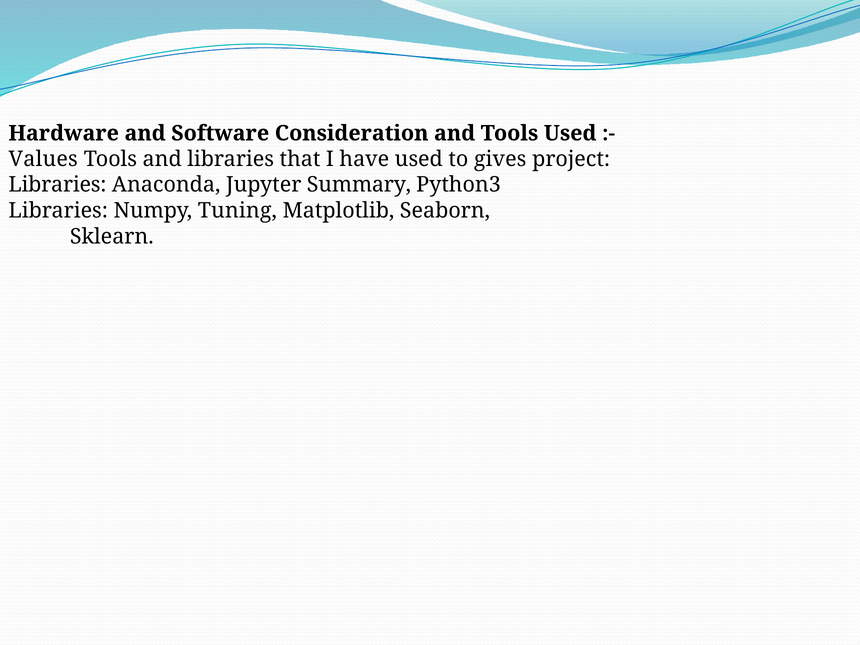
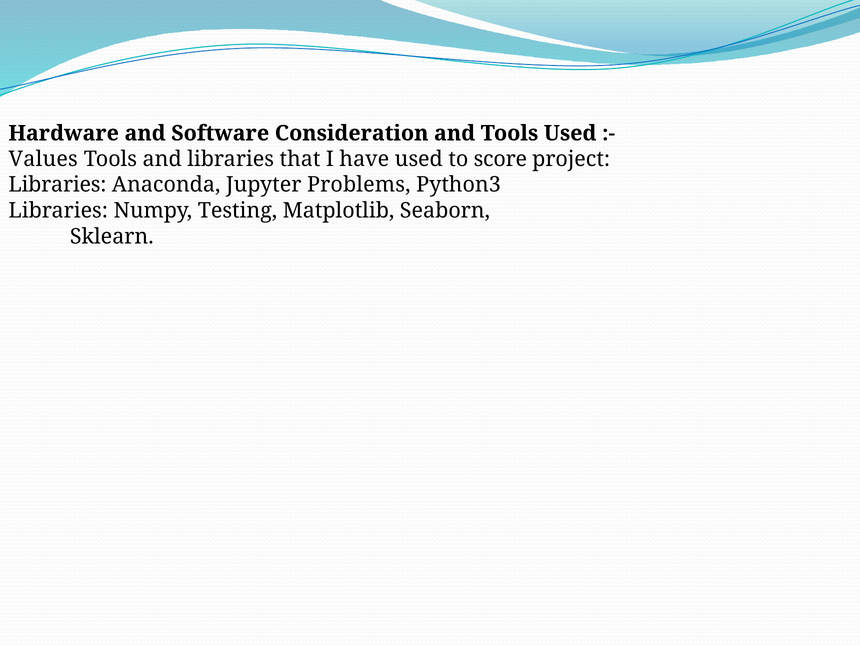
gives: gives -> score (500, 159)
Summary: Summary -> Problems (359, 185)
Tuning: Tuning -> Testing (237, 211)
